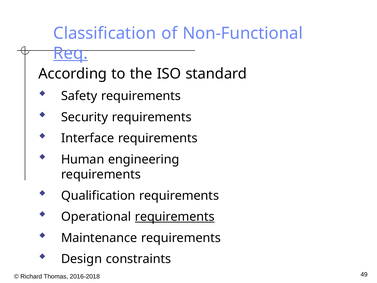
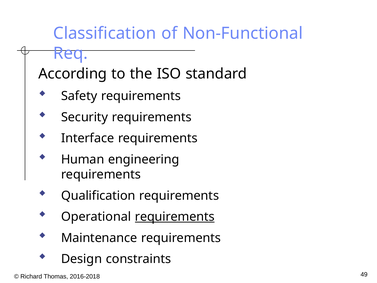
Req underline: present -> none (71, 53)
